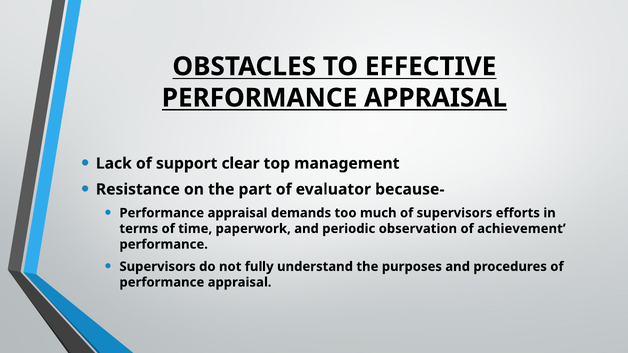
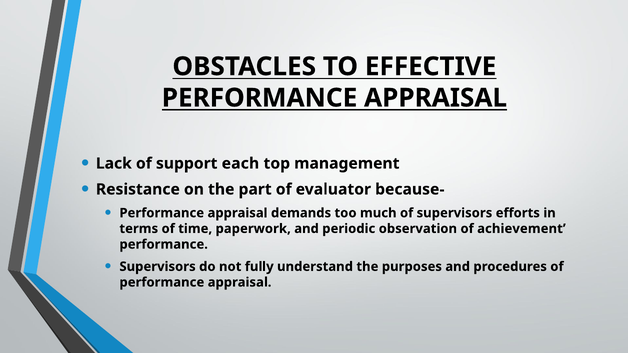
clear: clear -> each (240, 164)
